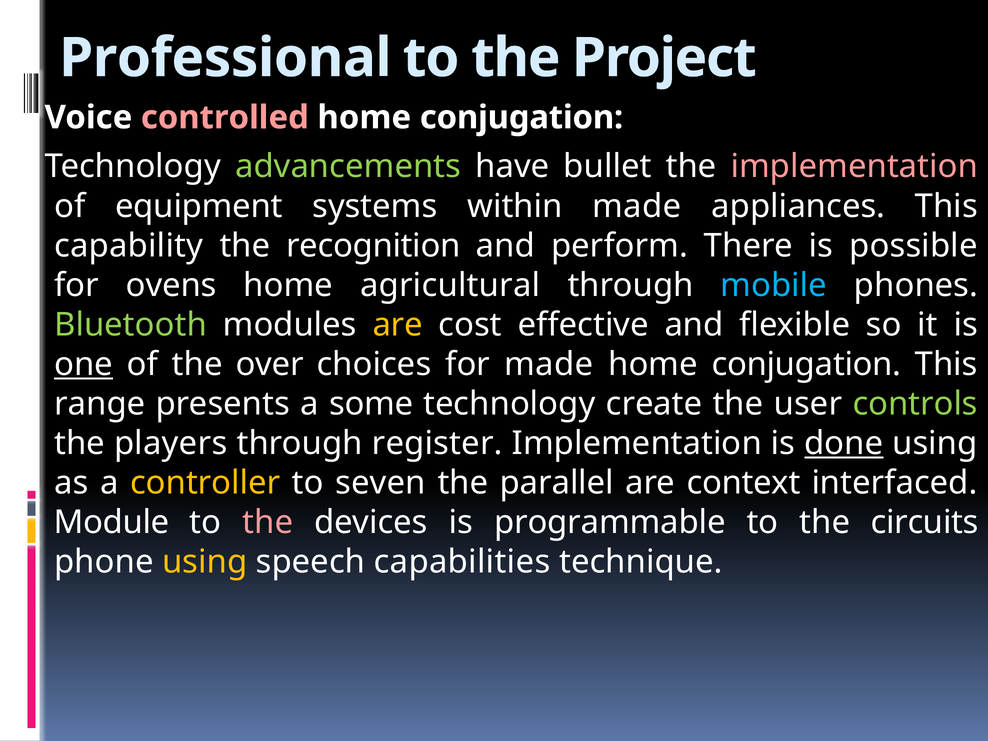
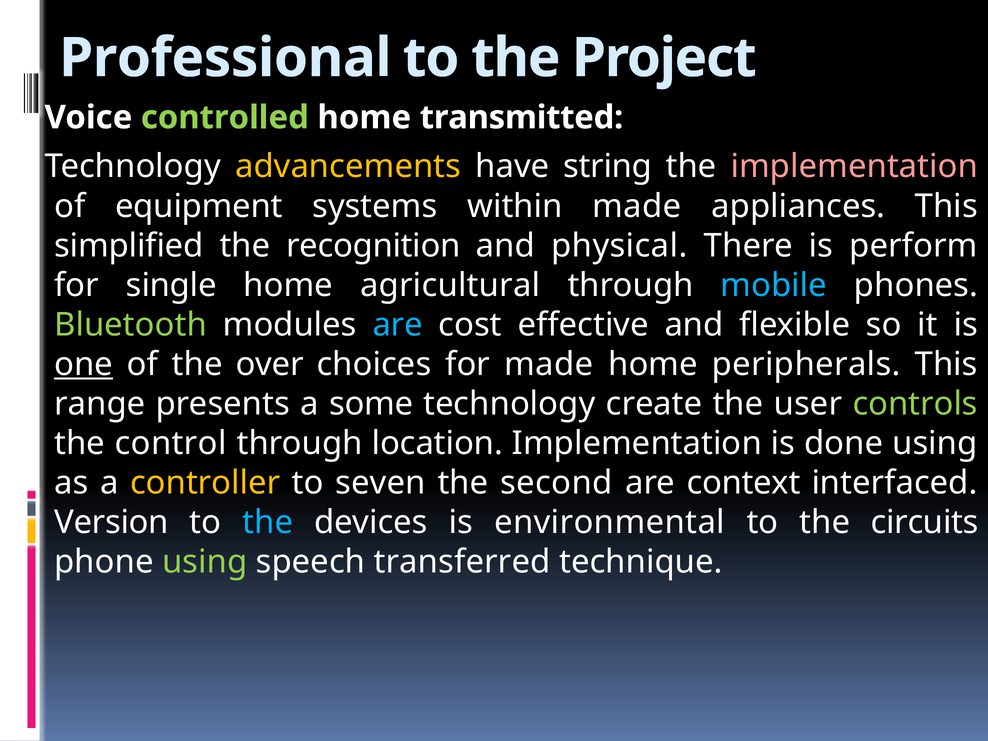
controlled colour: pink -> light green (225, 117)
conjugation: conjugation -> transmitted (522, 117)
advancements colour: light green -> yellow (348, 167)
bullet: bullet -> string (608, 167)
capability: capability -> simplified (129, 246)
perform: perform -> physical (619, 246)
possible: possible -> perform (913, 246)
ovens: ovens -> single (171, 285)
are colour: yellow -> light blue (398, 325)
conjugation: conjugation -> peripherals (806, 364)
players: players -> control (171, 443)
register: register -> location (437, 443)
done underline: present -> none (844, 443)
parallel: parallel -> second (556, 483)
Module: Module -> Version (111, 522)
the colour: pink -> light blue (268, 522)
programmable: programmable -> environmental (610, 522)
using colour: yellow -> light green (205, 562)
capabilities: capabilities -> transferred (462, 562)
